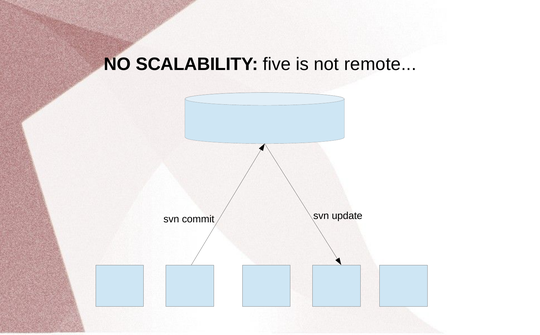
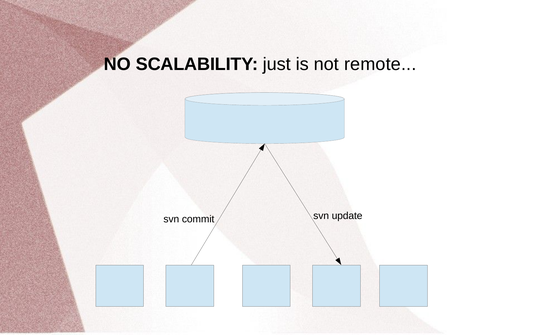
five: five -> just (277, 64)
